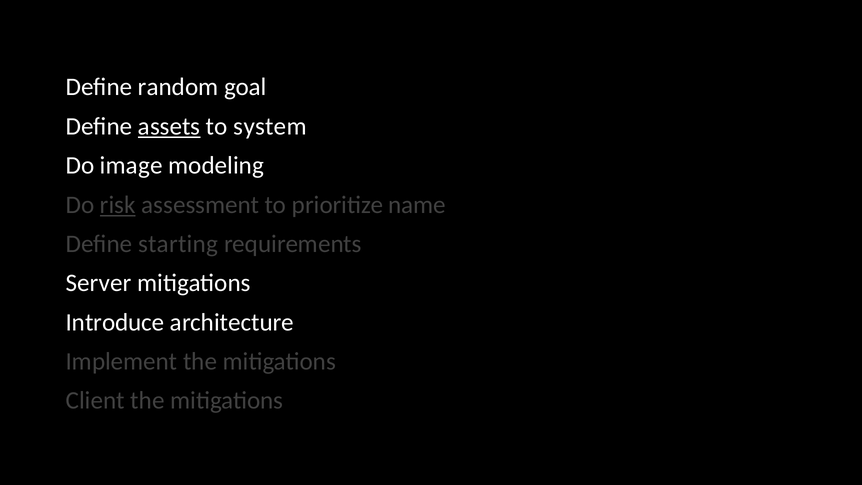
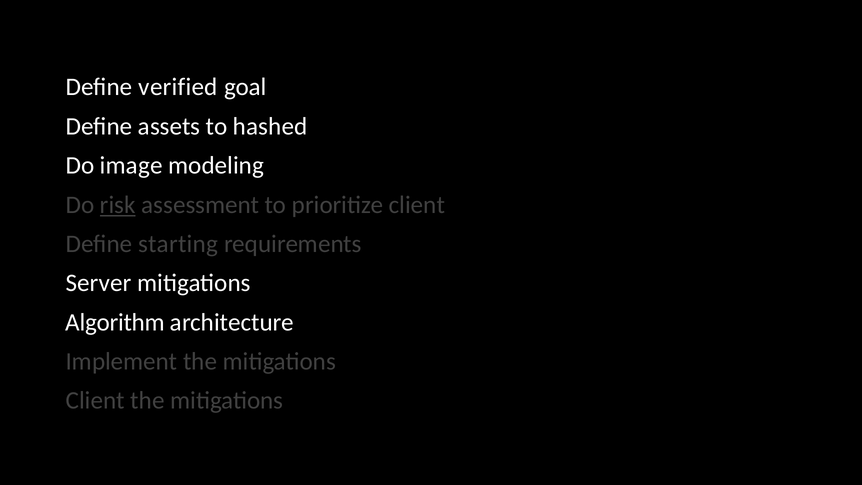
random: random -> verified (178, 87)
assets underline: present -> none (169, 126)
system: system -> hashed (270, 126)
prioritize name: name -> client (417, 205)
Introduce: Introduce -> Algorithm (115, 322)
